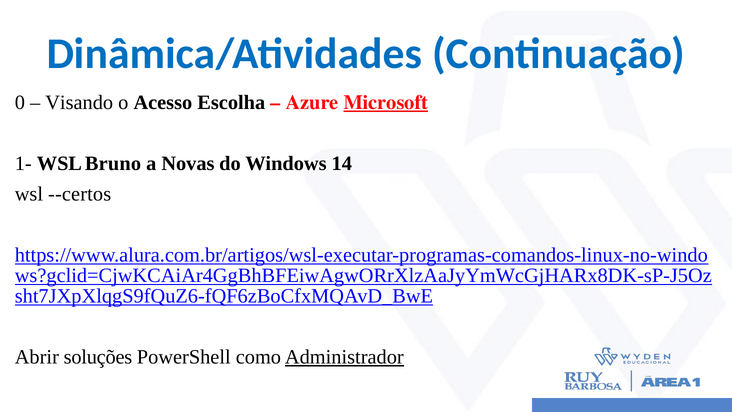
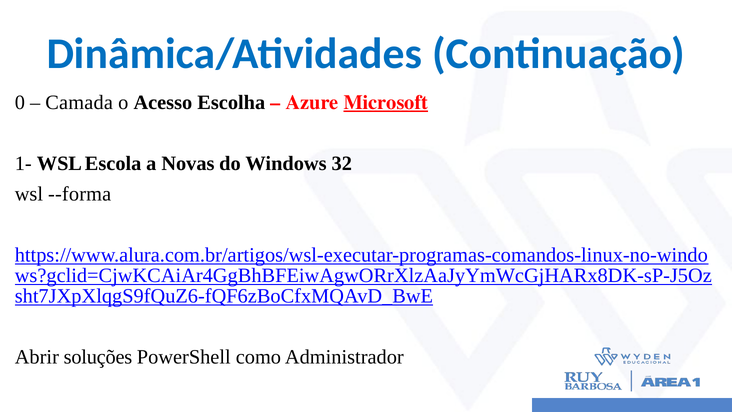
Visando: Visando -> Camada (79, 102)
Bruno: Bruno -> Escola (113, 163)
14: 14 -> 32 (342, 163)
--certos: --certos -> --forma (80, 194)
Administrador underline: present -> none (344, 357)
